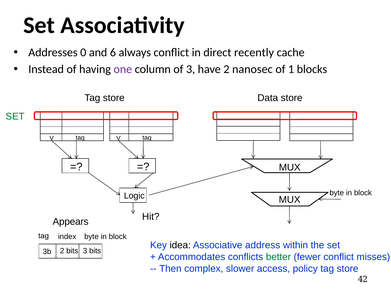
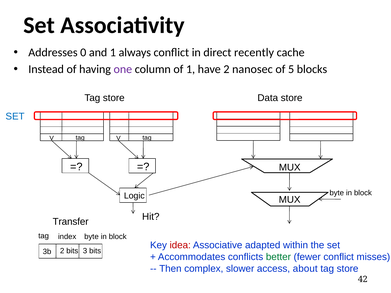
and 6: 6 -> 1 (113, 53)
of 3: 3 -> 1 (191, 69)
1: 1 -> 5 (291, 69)
SET colour: green -> blue (15, 116)
Appears: Appears -> Transfer (71, 222)
idea colour: black -> red (180, 245)
address: address -> adapted (263, 245)
policy: policy -> about (305, 269)
